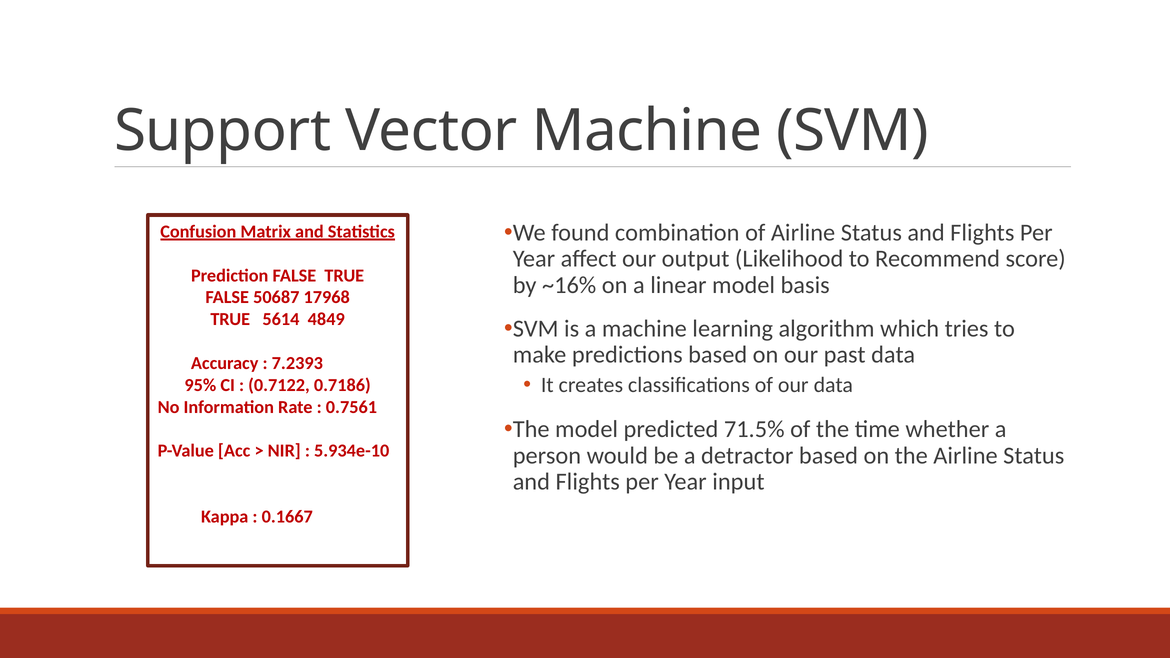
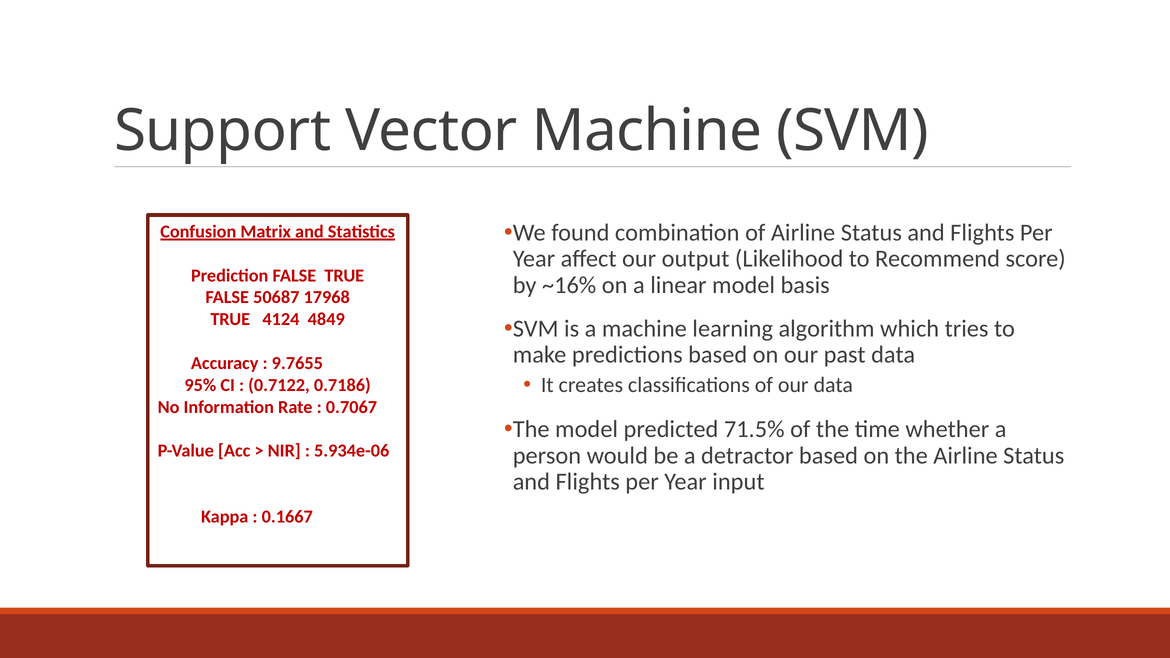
5614: 5614 -> 4124 (281, 319)
7.2393: 7.2393 -> 9.7655 (297, 363)
0.7561: 0.7561 -> 0.7067 (351, 407)
5.934e-10: 5.934e-10 -> 5.934e-06 (352, 451)
